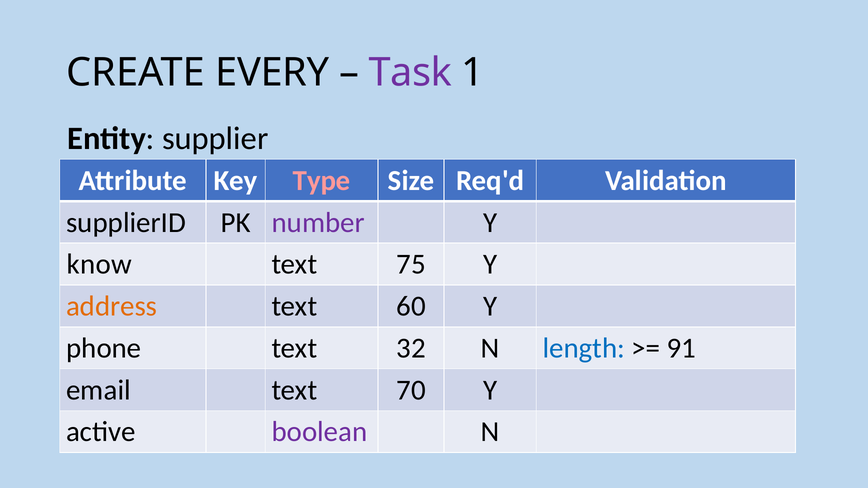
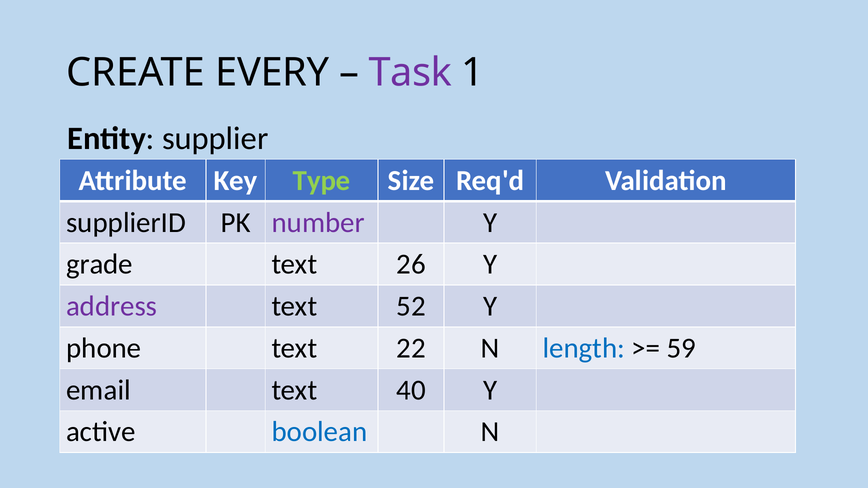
Type colour: pink -> light green (322, 181)
know: know -> grade (99, 265)
75: 75 -> 26 (411, 265)
address colour: orange -> purple (112, 306)
60: 60 -> 52 (411, 306)
32: 32 -> 22 (411, 348)
91: 91 -> 59 (681, 348)
70: 70 -> 40 (411, 390)
boolean colour: purple -> blue (320, 432)
